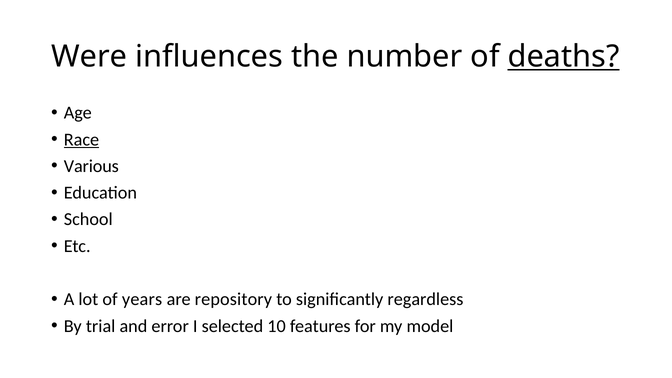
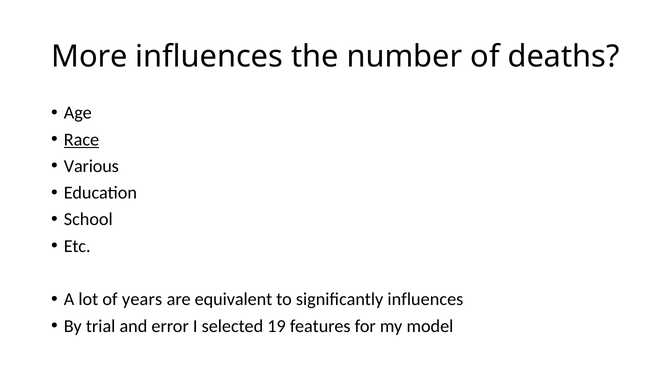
Were: Were -> More (89, 56)
deaths underline: present -> none (564, 56)
repository: repository -> equivalent (234, 299)
significantly regardless: regardless -> influences (425, 299)
10: 10 -> 19 (277, 326)
